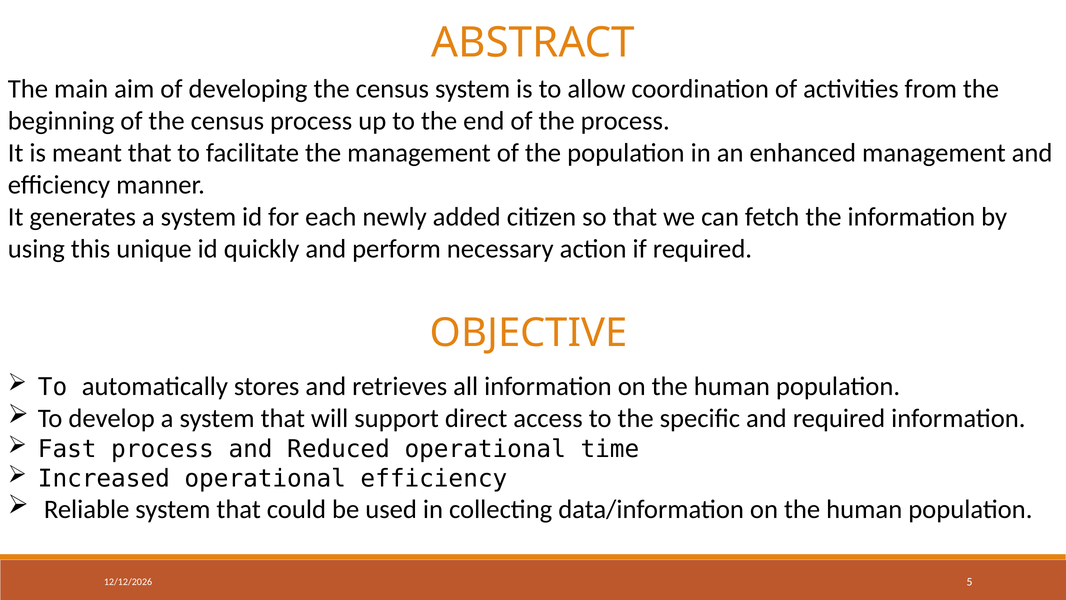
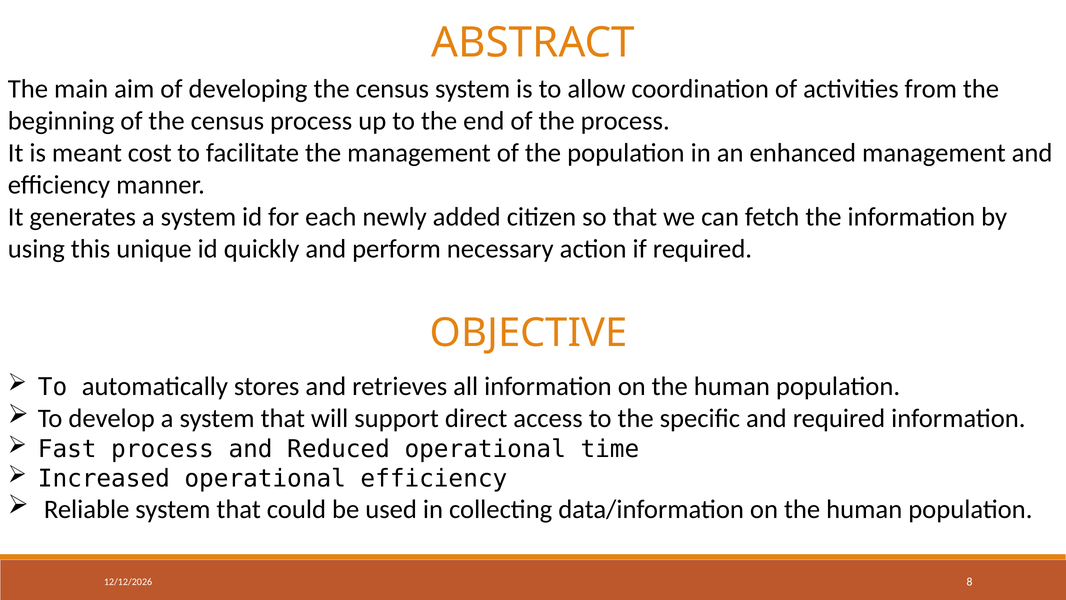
meant that: that -> cost (150, 153)
5: 5 -> 8 (969, 581)
